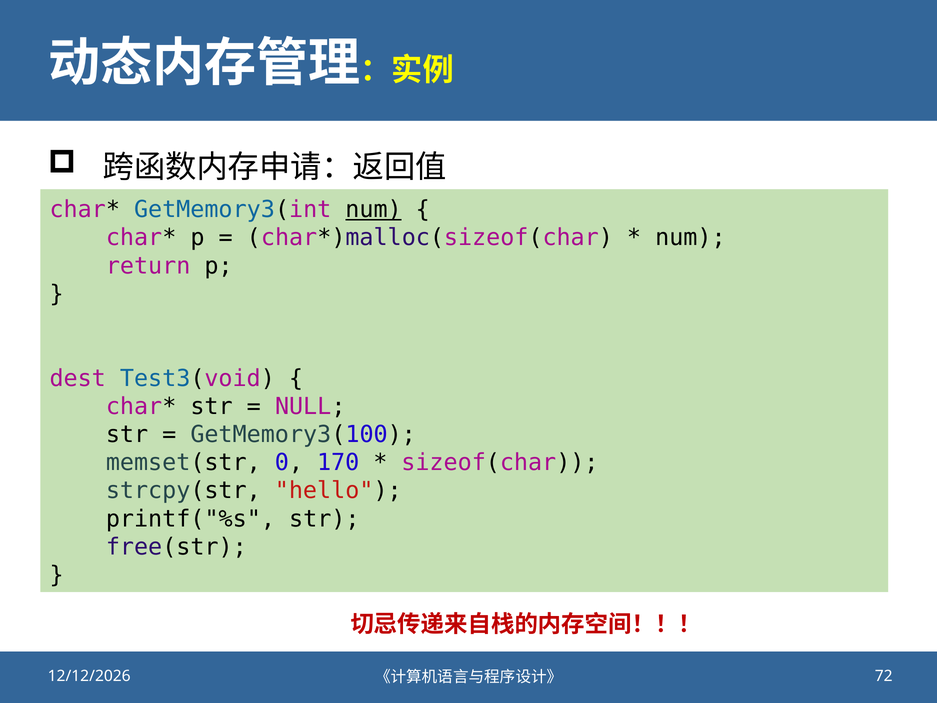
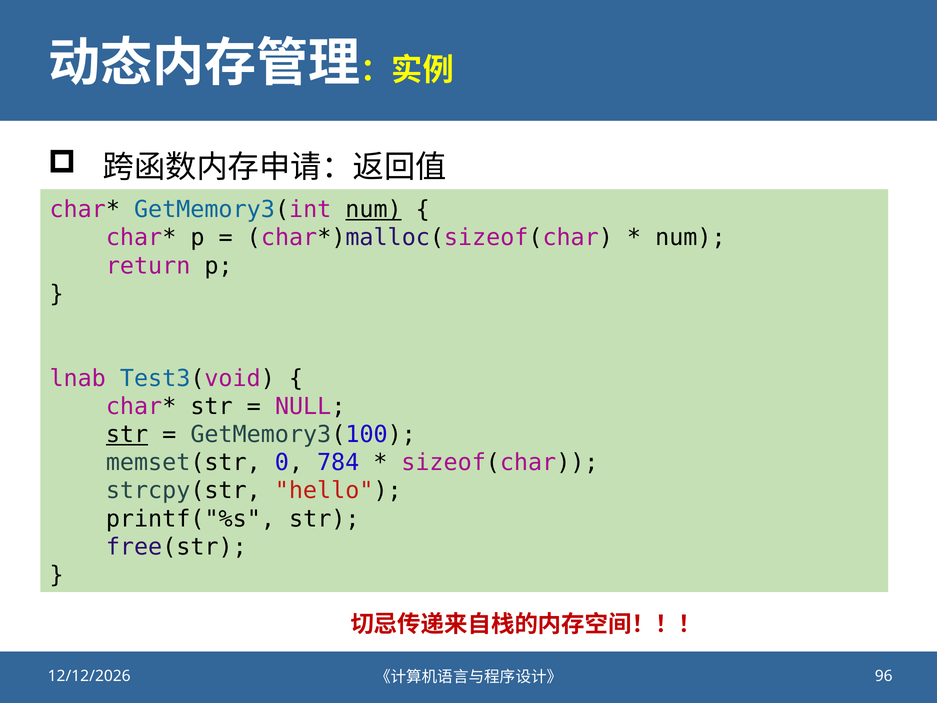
dest: dest -> lnab (78, 378)
str underline: none -> present (127, 434)
170: 170 -> 784 (338, 462)
72: 72 -> 96 (884, 676)
